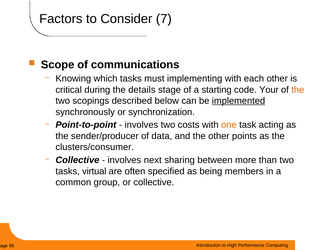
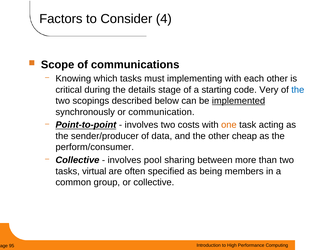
7: 7 -> 4 (164, 19)
Your: Your -> Very (269, 90)
the colour: orange -> blue (298, 90)
synchronization: synchronization -> communication (161, 112)
Point-to-point underline: none -> present (86, 125)
points: points -> cheap (244, 136)
clusters/consumer: clusters/consumer -> perform/consumer (95, 147)
next: next -> pool (153, 160)
